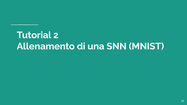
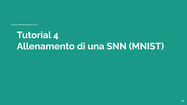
2: 2 -> 4 (56, 35)
